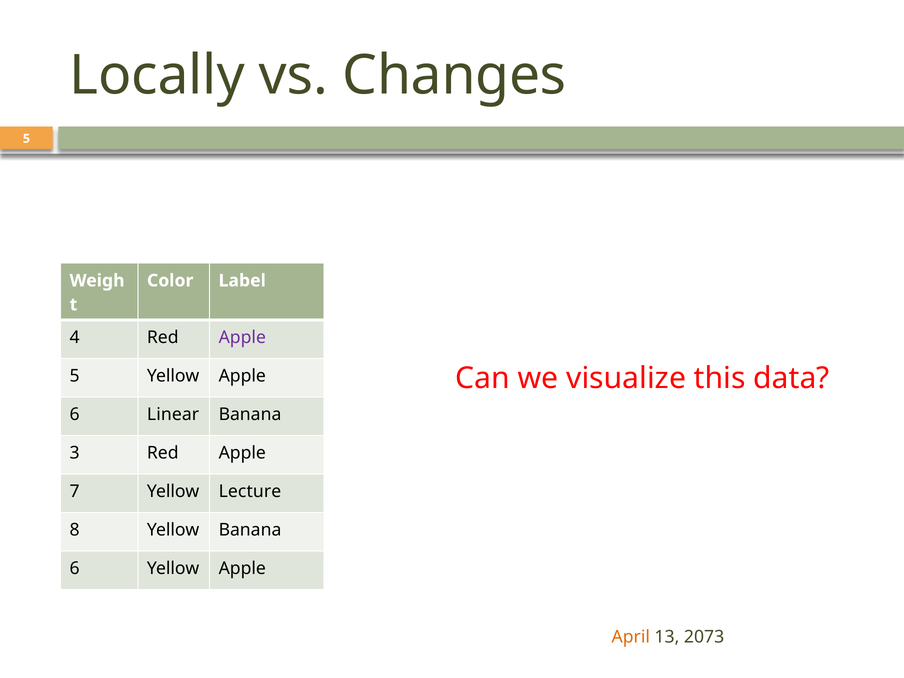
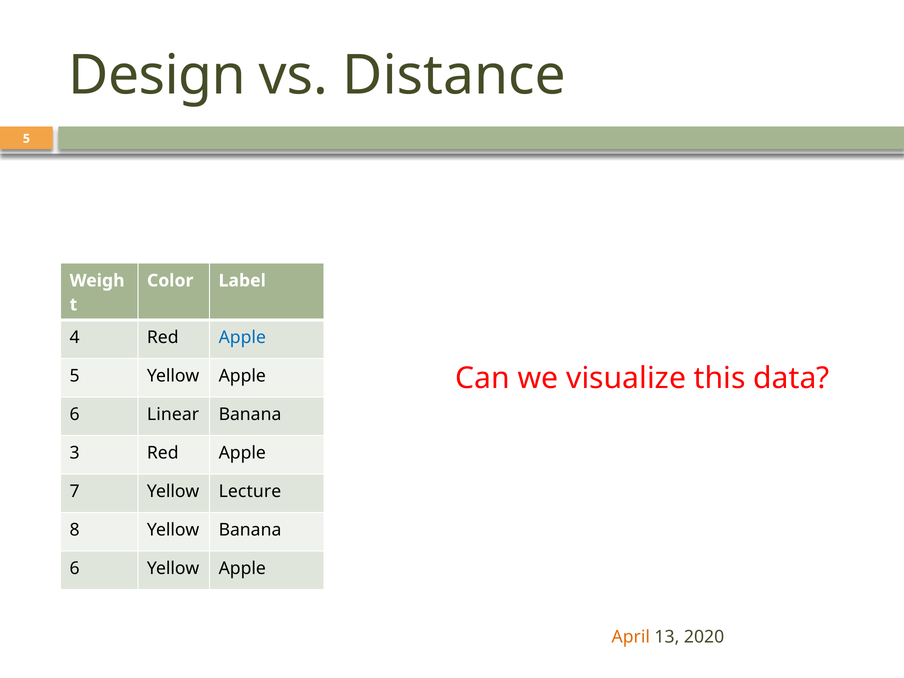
Locally: Locally -> Design (157, 75)
Changes: Changes -> Distance (454, 75)
Apple colour: purple -> blue (242, 338)
2073: 2073 -> 2020 (704, 637)
